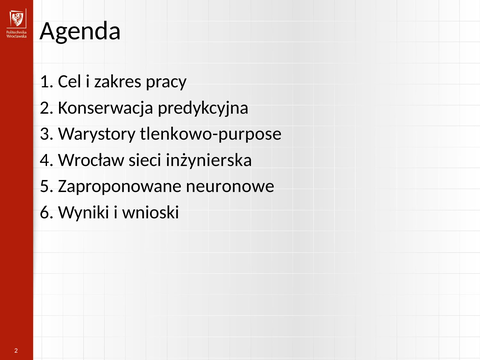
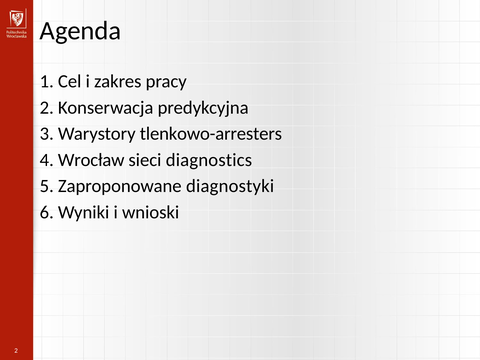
tlenkowo-purpose: tlenkowo-purpose -> tlenkowo-arresters (211, 134)
inżynierska: inżynierska -> diagnostics (209, 160)
neuronowe: neuronowe -> diagnostyki (230, 186)
